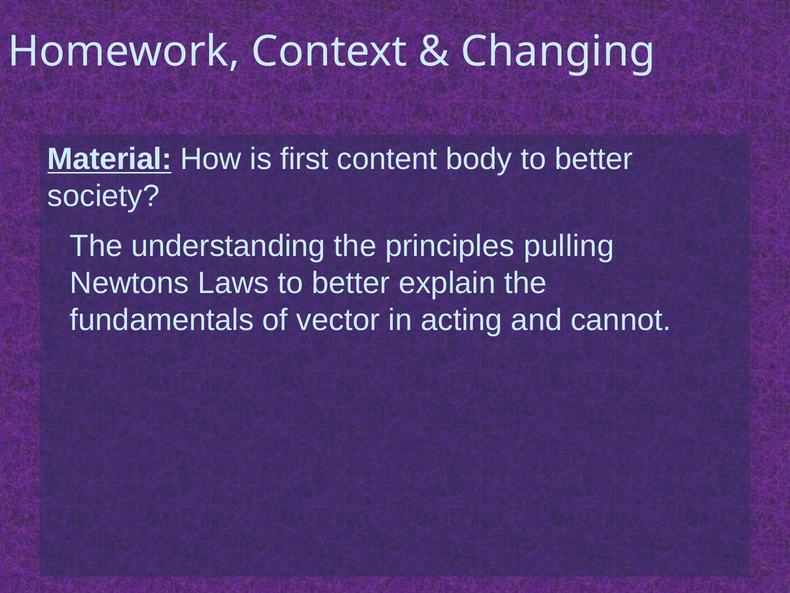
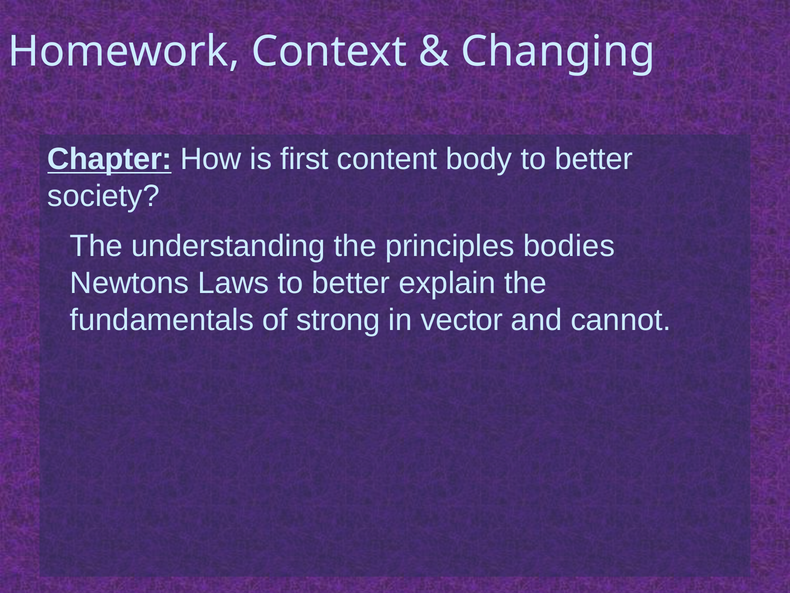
Material: Material -> Chapter (110, 159)
pulling: pulling -> bodies (569, 246)
vector: vector -> strong (338, 320)
acting: acting -> vector (462, 320)
